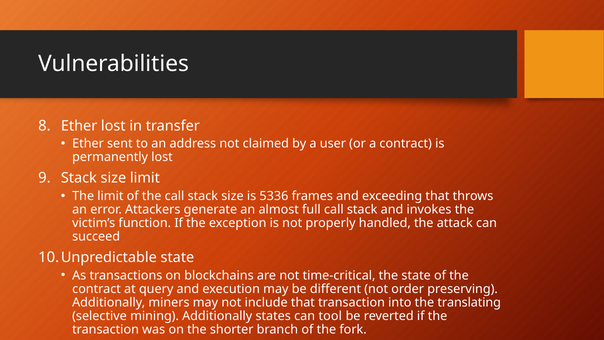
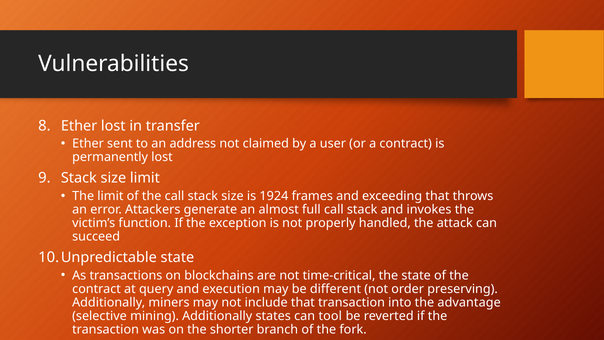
5336: 5336 -> 1924 (274, 196)
translating: translating -> advantage (469, 302)
